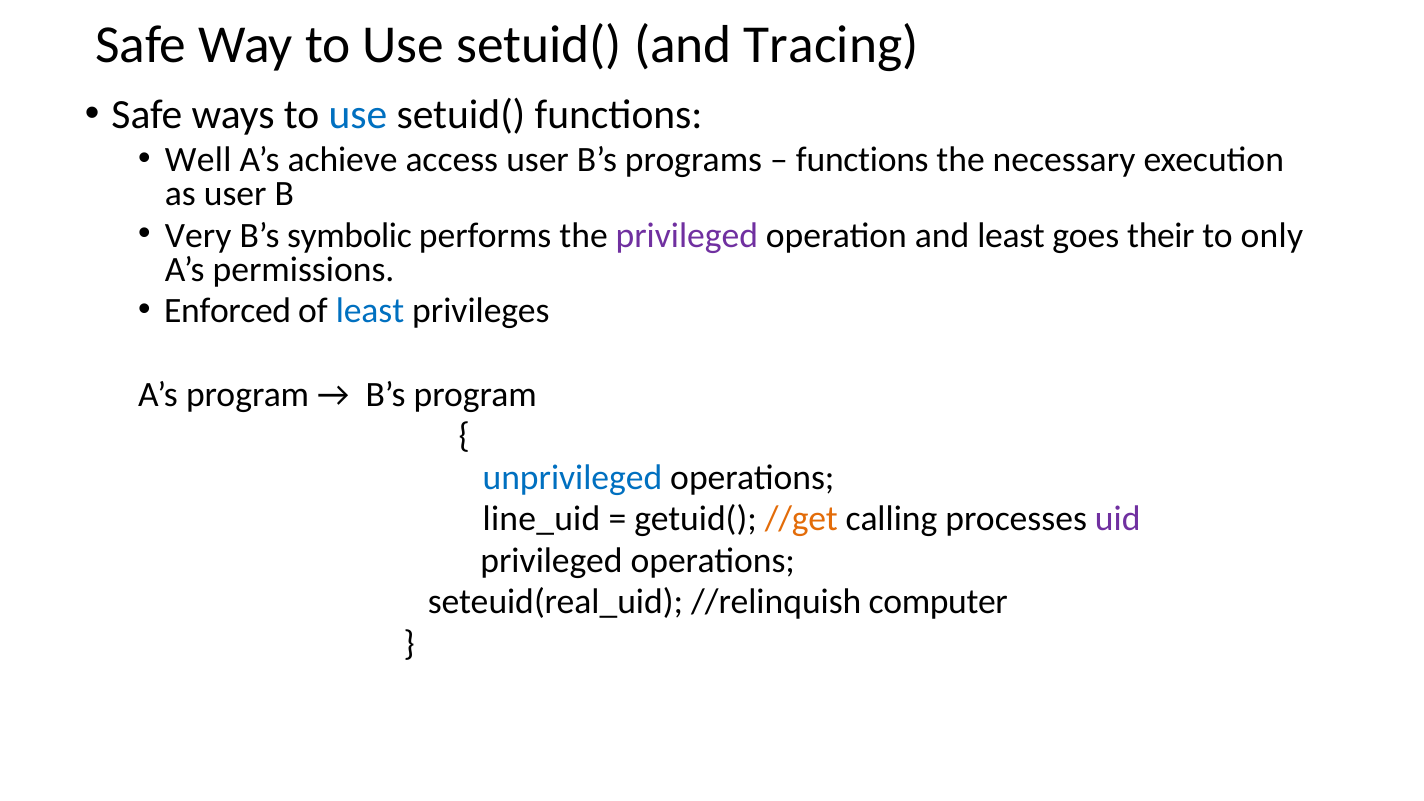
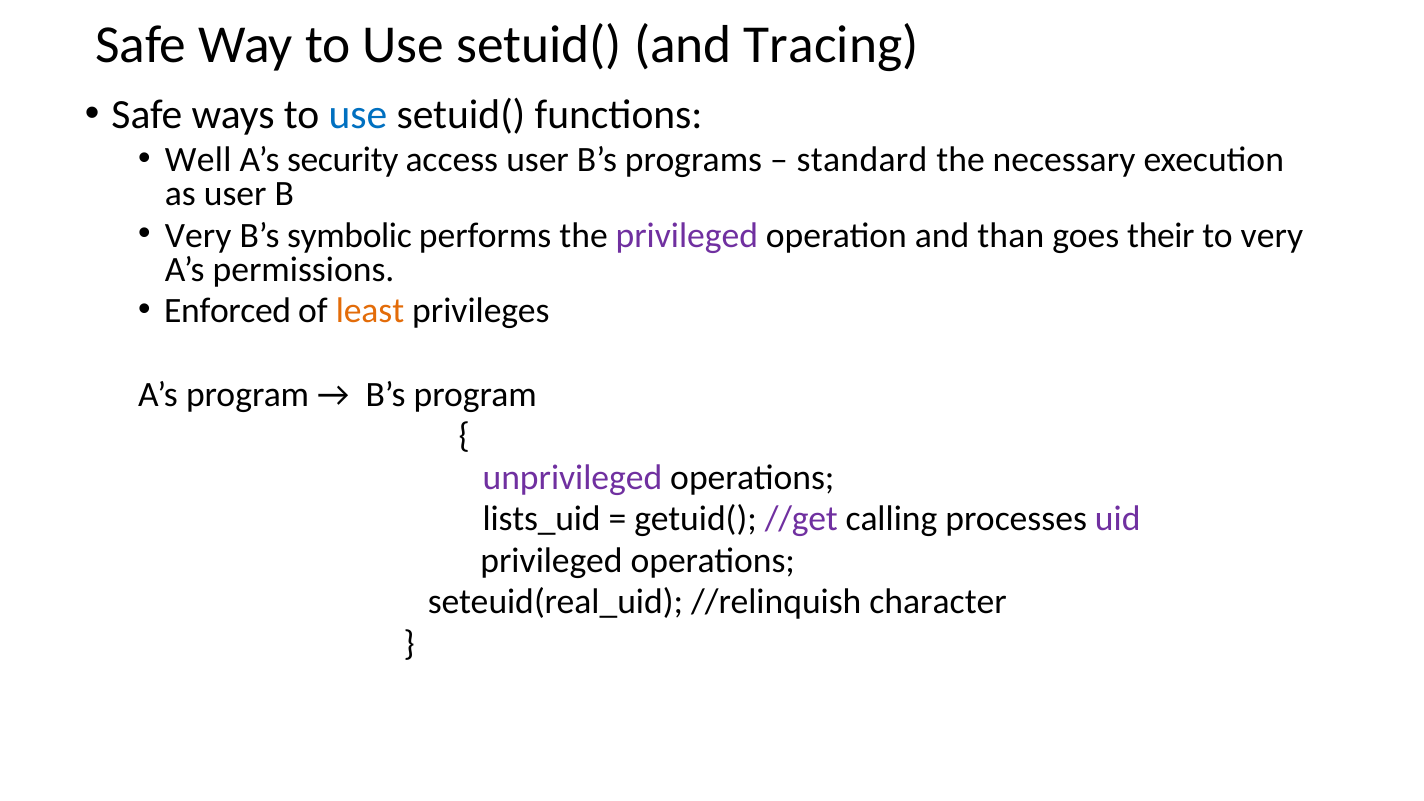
achieve: achieve -> security (343, 160)
functions: functions -> standard (862, 160)
and least: least -> than (1011, 235)
to only: only -> very (1272, 235)
least colour: blue -> orange (370, 311)
unprivileged colour: blue -> purple (572, 477)
line_uid: line_uid -> lists_uid (542, 519)
//get colour: orange -> purple (801, 519)
computer: computer -> character (938, 602)
